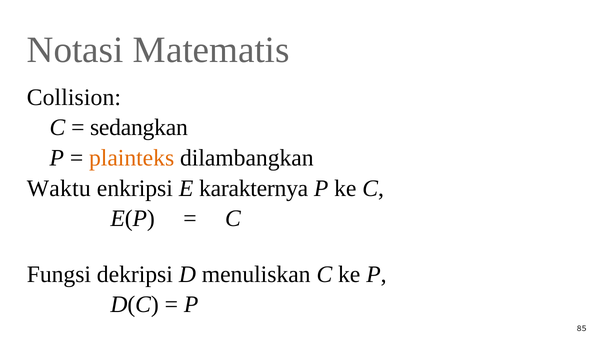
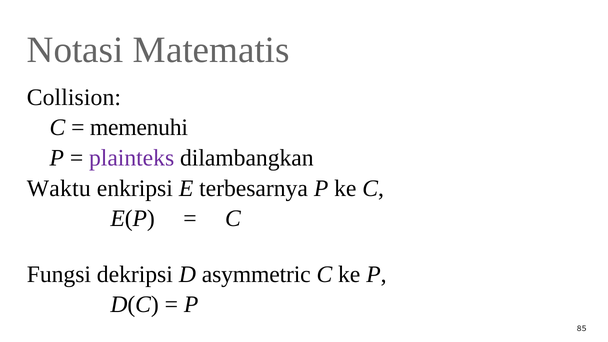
sedangkan: sedangkan -> memenuhi (139, 128)
plainteks colour: orange -> purple (132, 158)
karakternya: karakternya -> terbesarnya (254, 188)
menuliskan: menuliskan -> asymmetric (256, 274)
